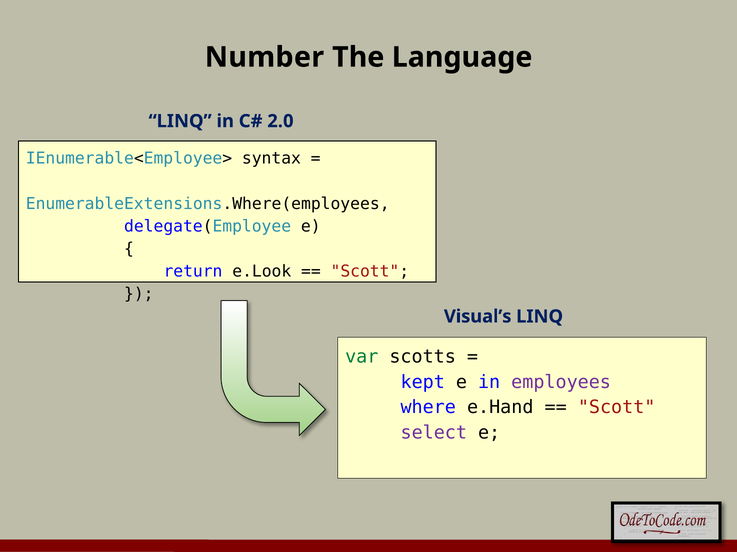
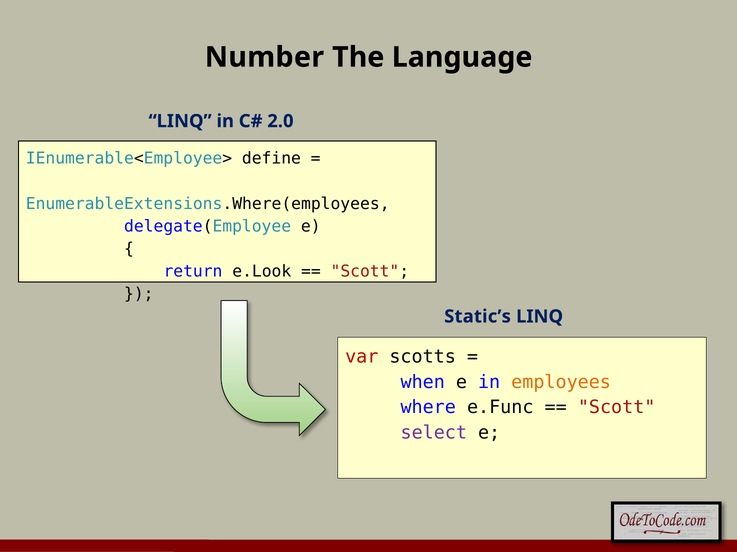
syntax: syntax -> define (271, 159)
Visual’s: Visual’s -> Static’s (478, 317)
var colour: green -> red (362, 357)
kept: kept -> when (423, 383)
employees colour: purple -> orange (561, 383)
e.Hand: e.Hand -> e.Func (500, 408)
